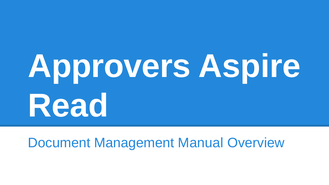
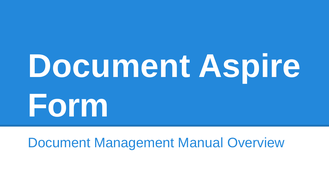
Approvers: Approvers -> Document (109, 66)
Read: Read -> Form (68, 106)
